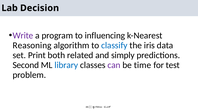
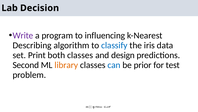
Reasoning: Reasoning -> Describing (32, 45)
both related: related -> classes (80, 55)
simply: simply -> design (123, 55)
library colour: blue -> orange (66, 65)
can colour: purple -> blue (114, 65)
time: time -> prior (143, 65)
